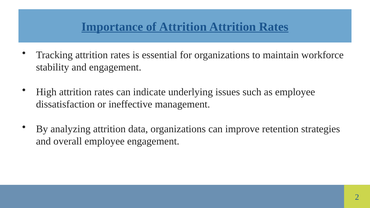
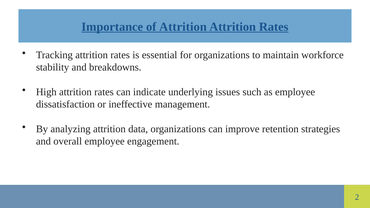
and engagement: engagement -> breakdowns (115, 67)
